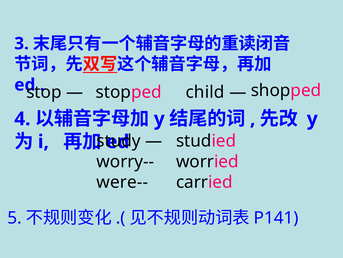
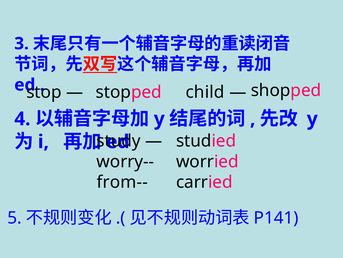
were--: were-- -> from-- (122, 182)
